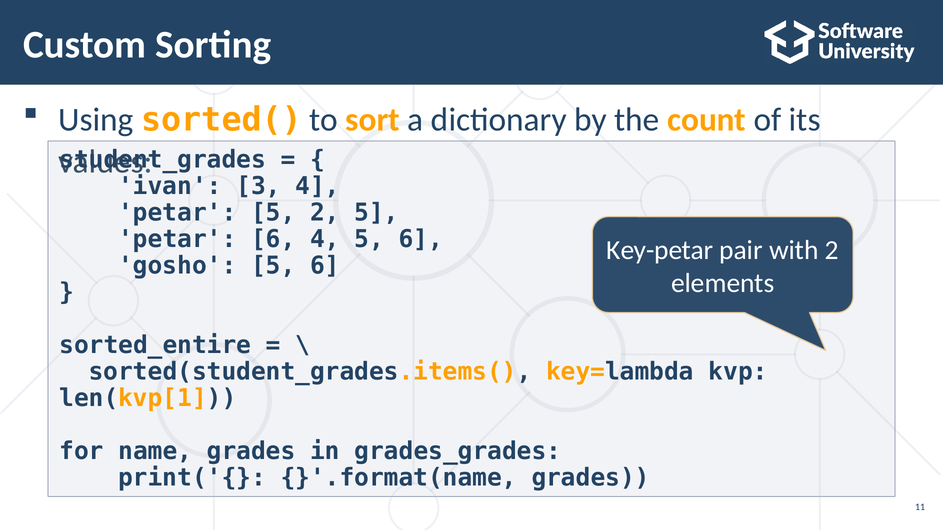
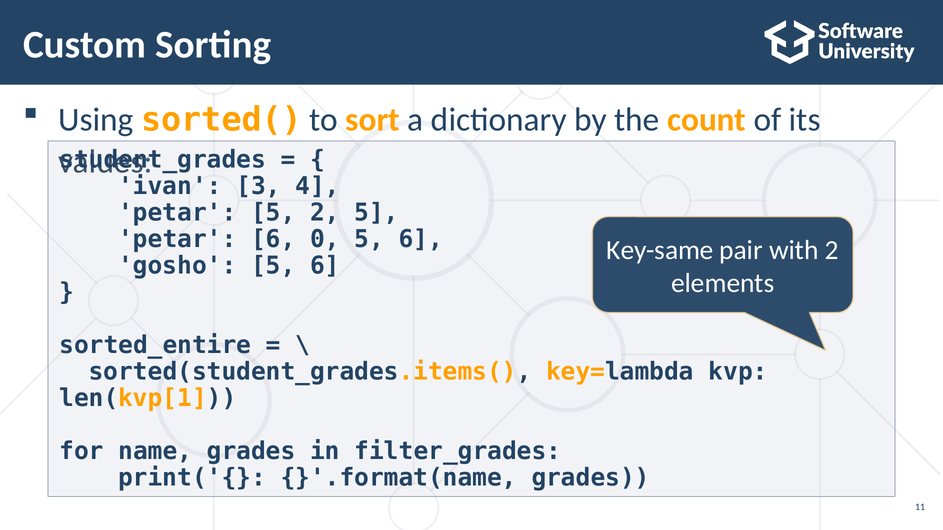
6 4: 4 -> 0 (325, 239)
Key-petar: Key-petar -> Key-same (660, 250)
grades_grades: grades_grades -> filter_grades (458, 452)
